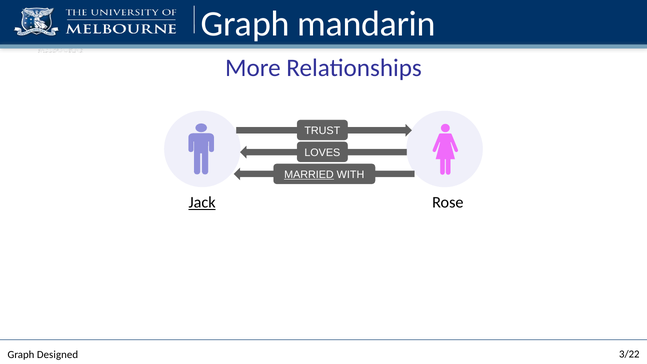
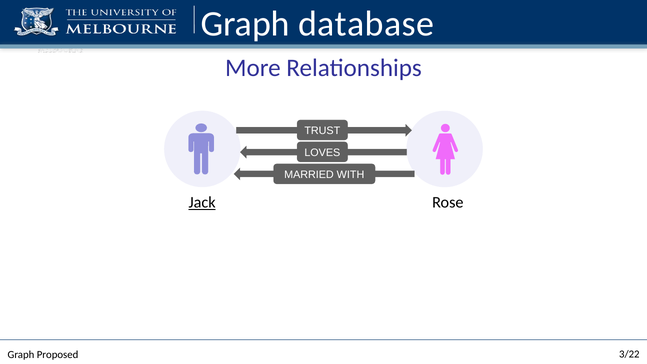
mandarin: mandarin -> database (366, 24)
MARRIED underline: present -> none (309, 175)
Designed: Designed -> Proposed (58, 355)
